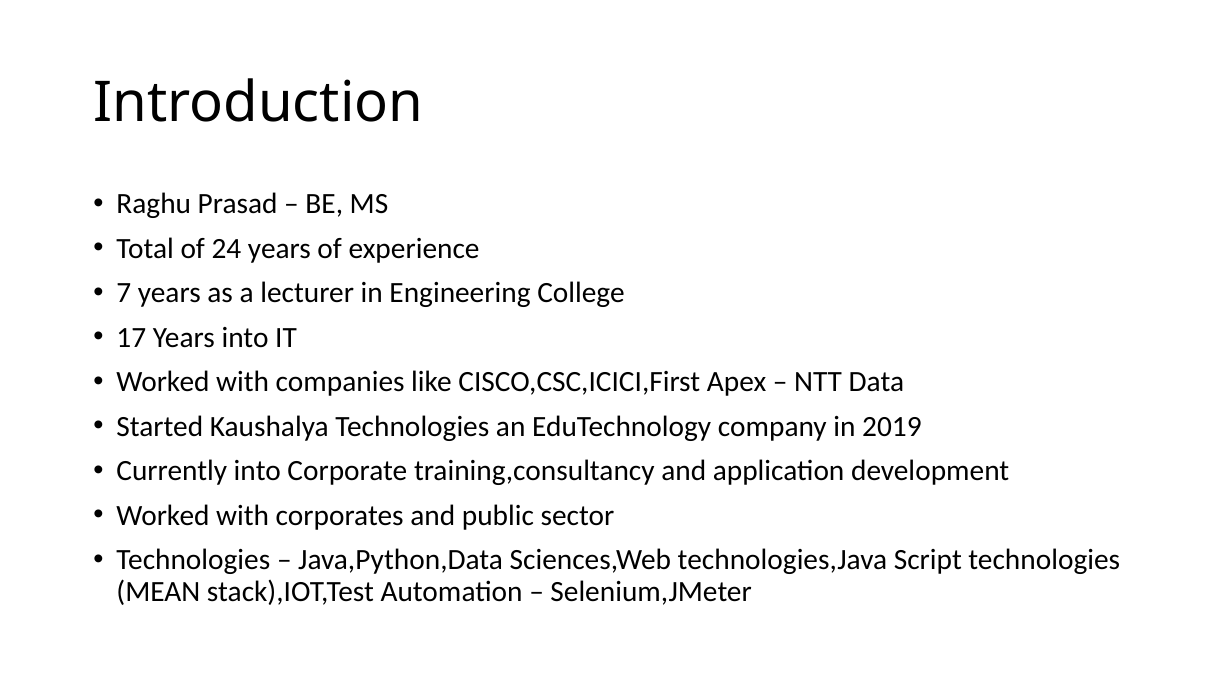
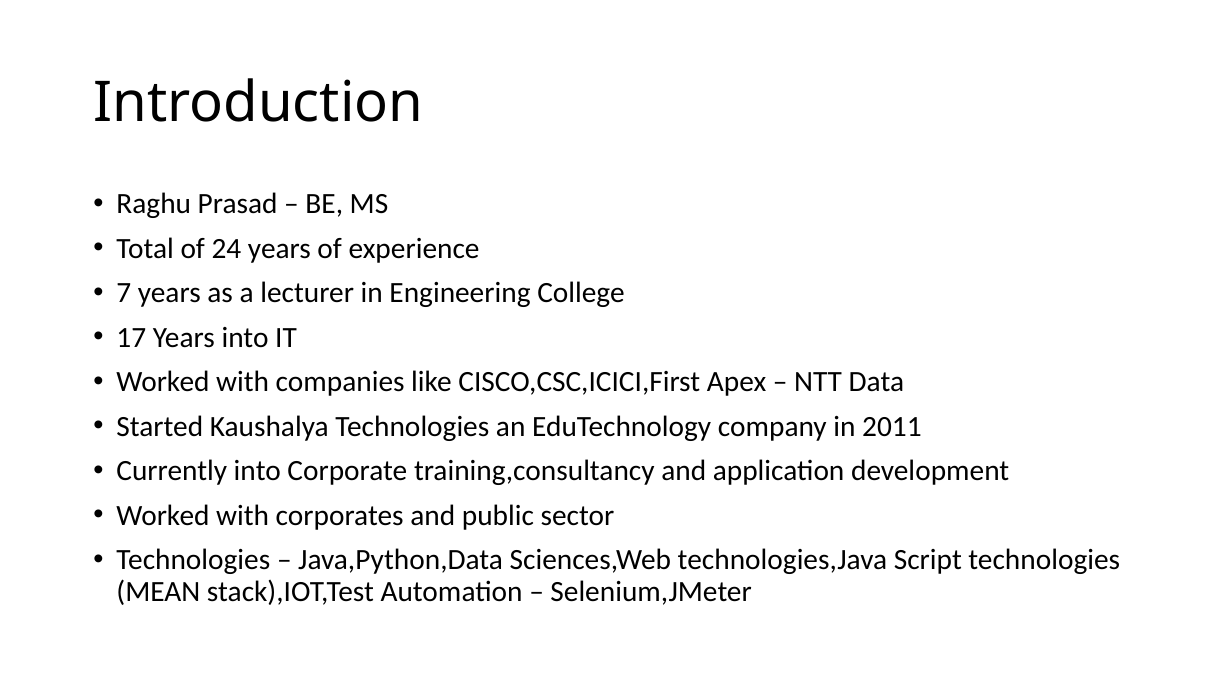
2019: 2019 -> 2011 (892, 426)
